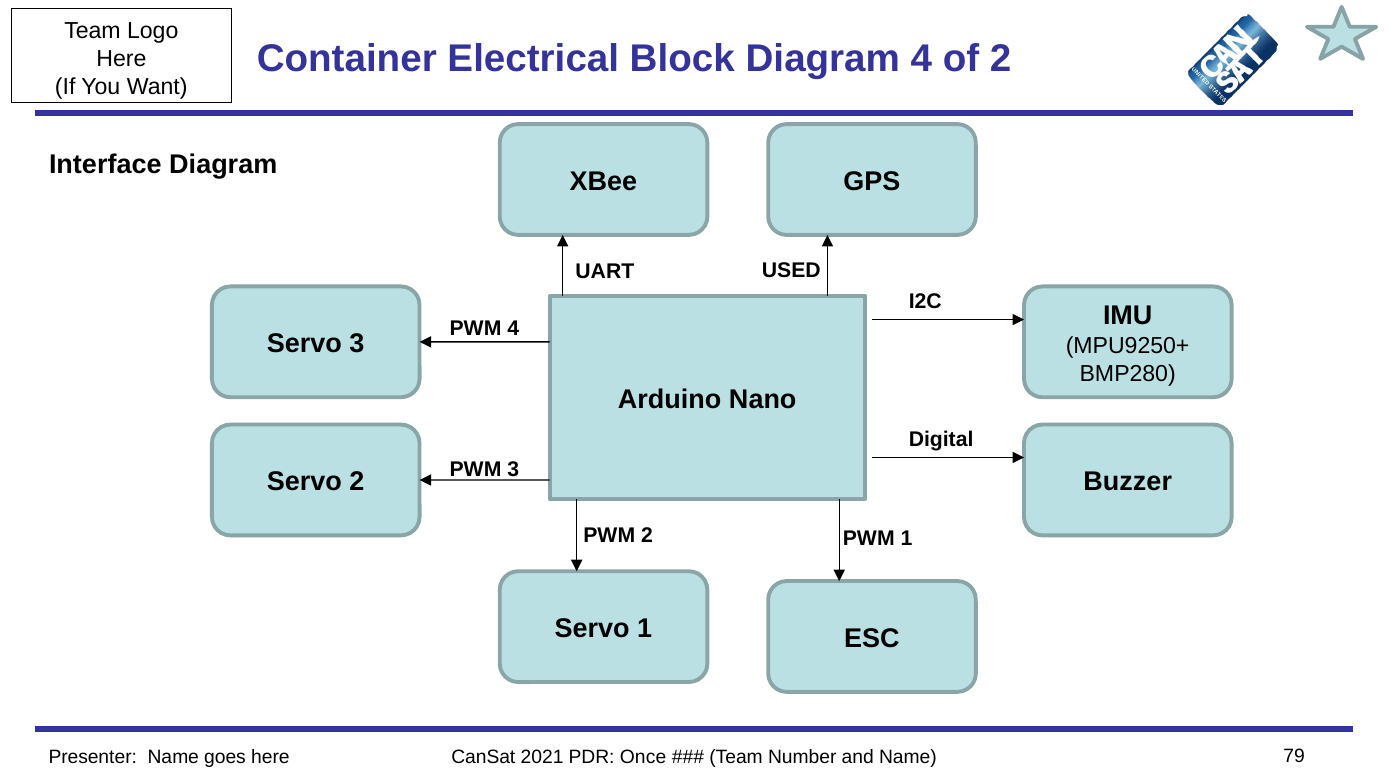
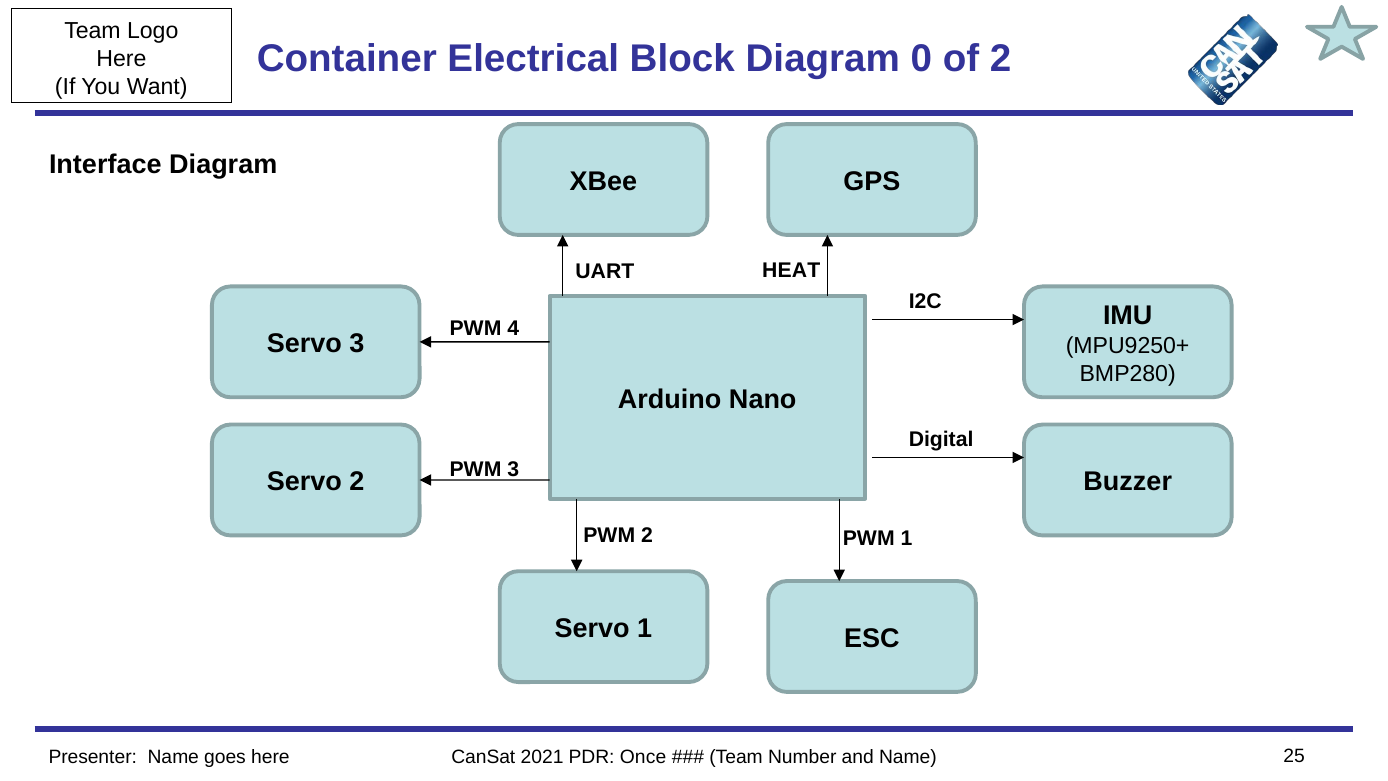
Diagram 4: 4 -> 0 (921, 59)
USED: USED -> HEAT (791, 270)
79: 79 -> 25 (1294, 755)
